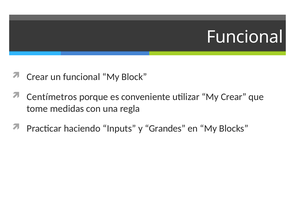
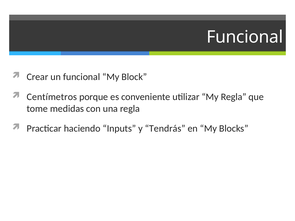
My Crear: Crear -> Regla (234, 97)
Grandes: Grandes -> Tendrás (165, 129)
